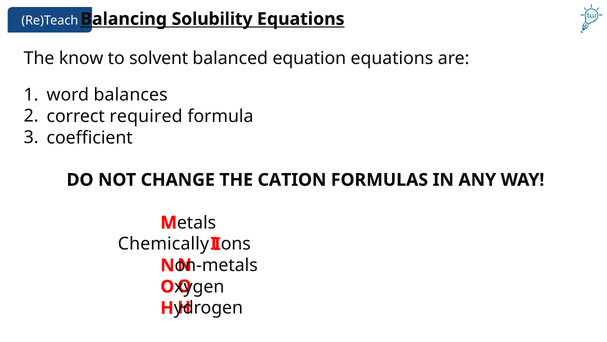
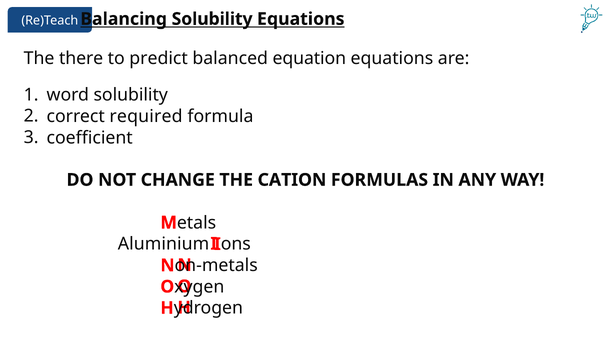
know: know -> there (81, 58)
solvent: solvent -> predict (159, 58)
word balances: balances -> solubility (131, 95)
Chemically: Chemically -> Aluminium (164, 244)
